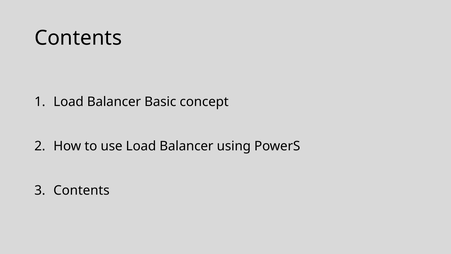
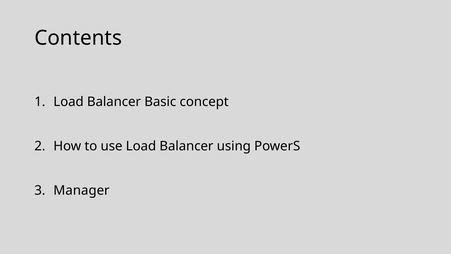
Contents: Contents -> Manager (82, 190)
